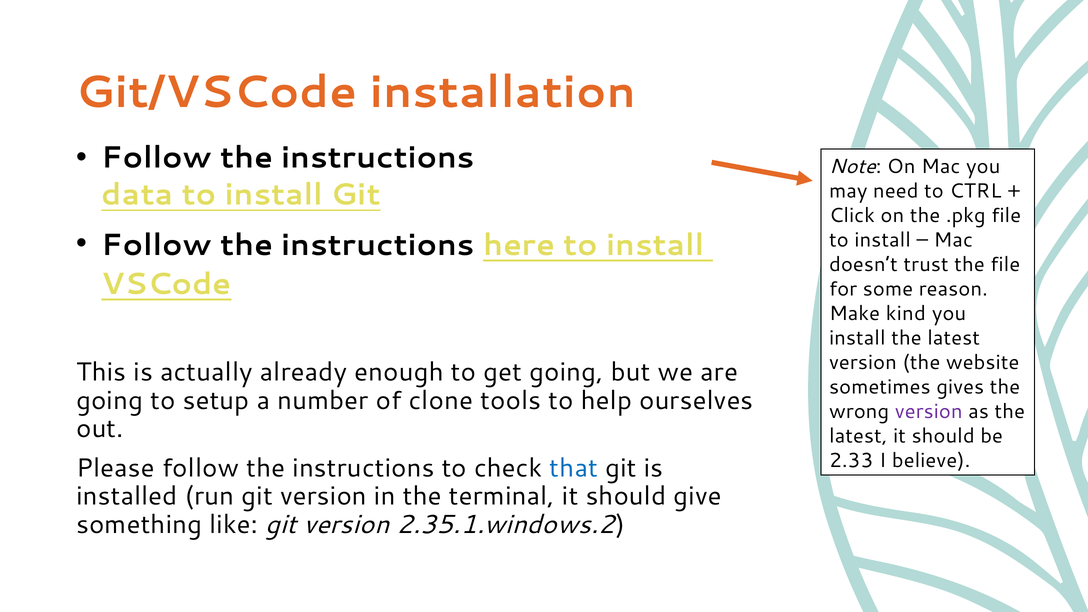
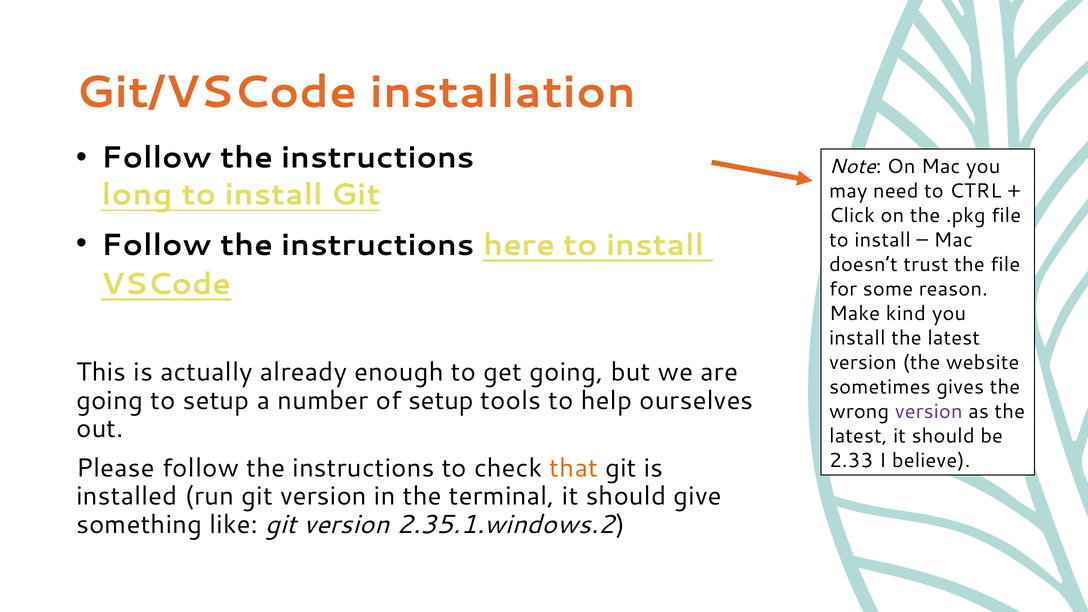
data: data -> long (137, 195)
of clone: clone -> setup (441, 401)
that colour: blue -> orange (574, 468)
